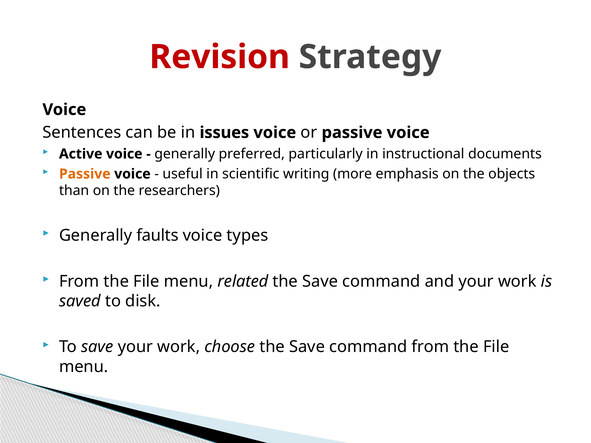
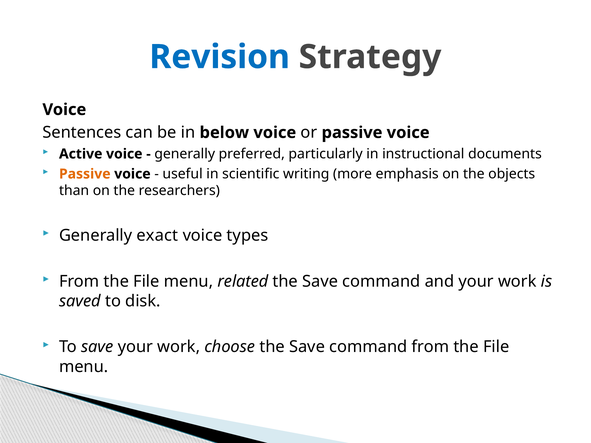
Revision colour: red -> blue (220, 57)
issues: issues -> below (224, 133)
faults: faults -> exact (157, 235)
